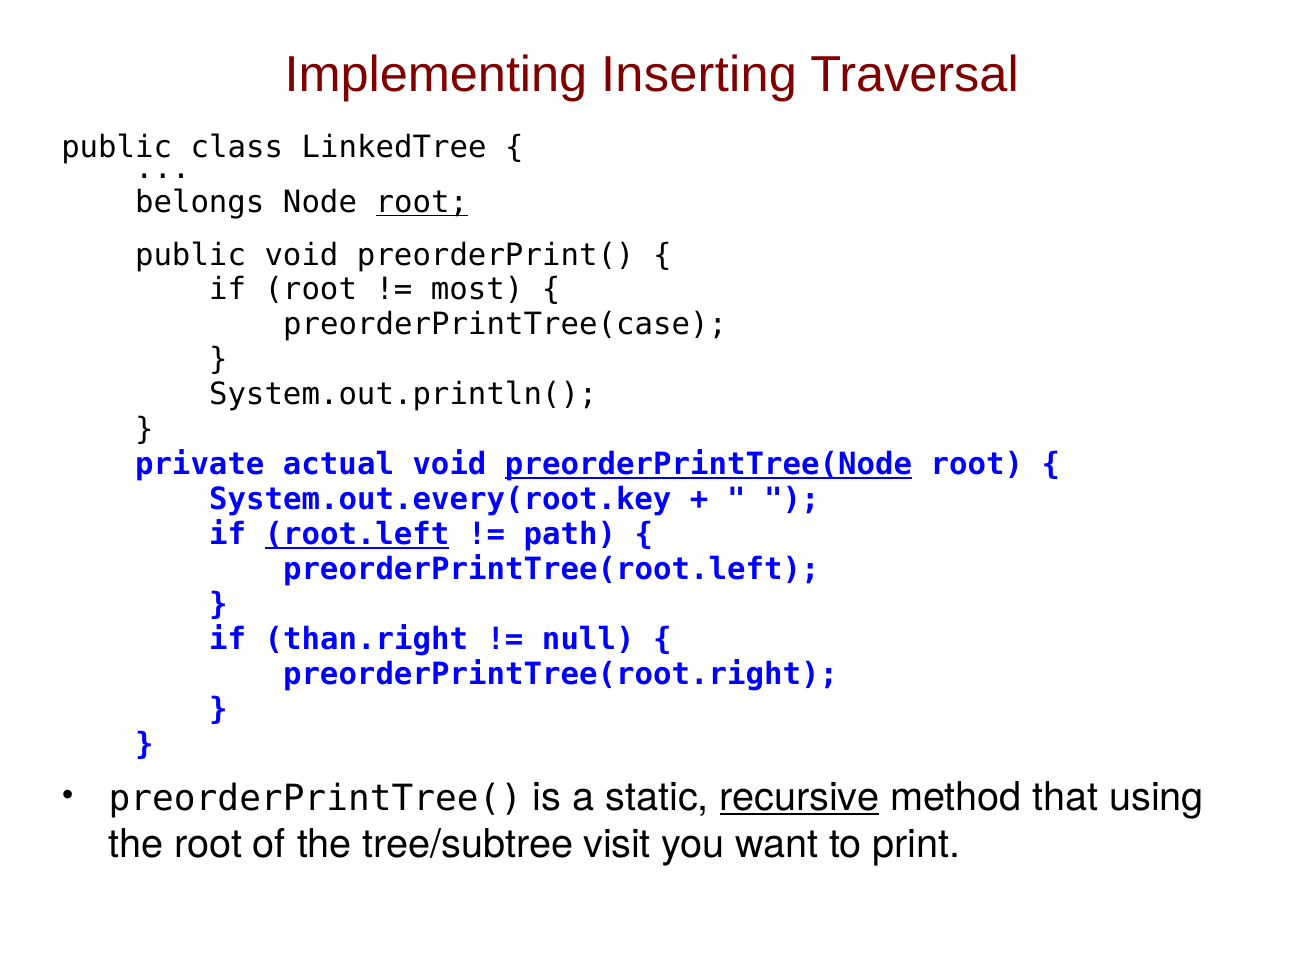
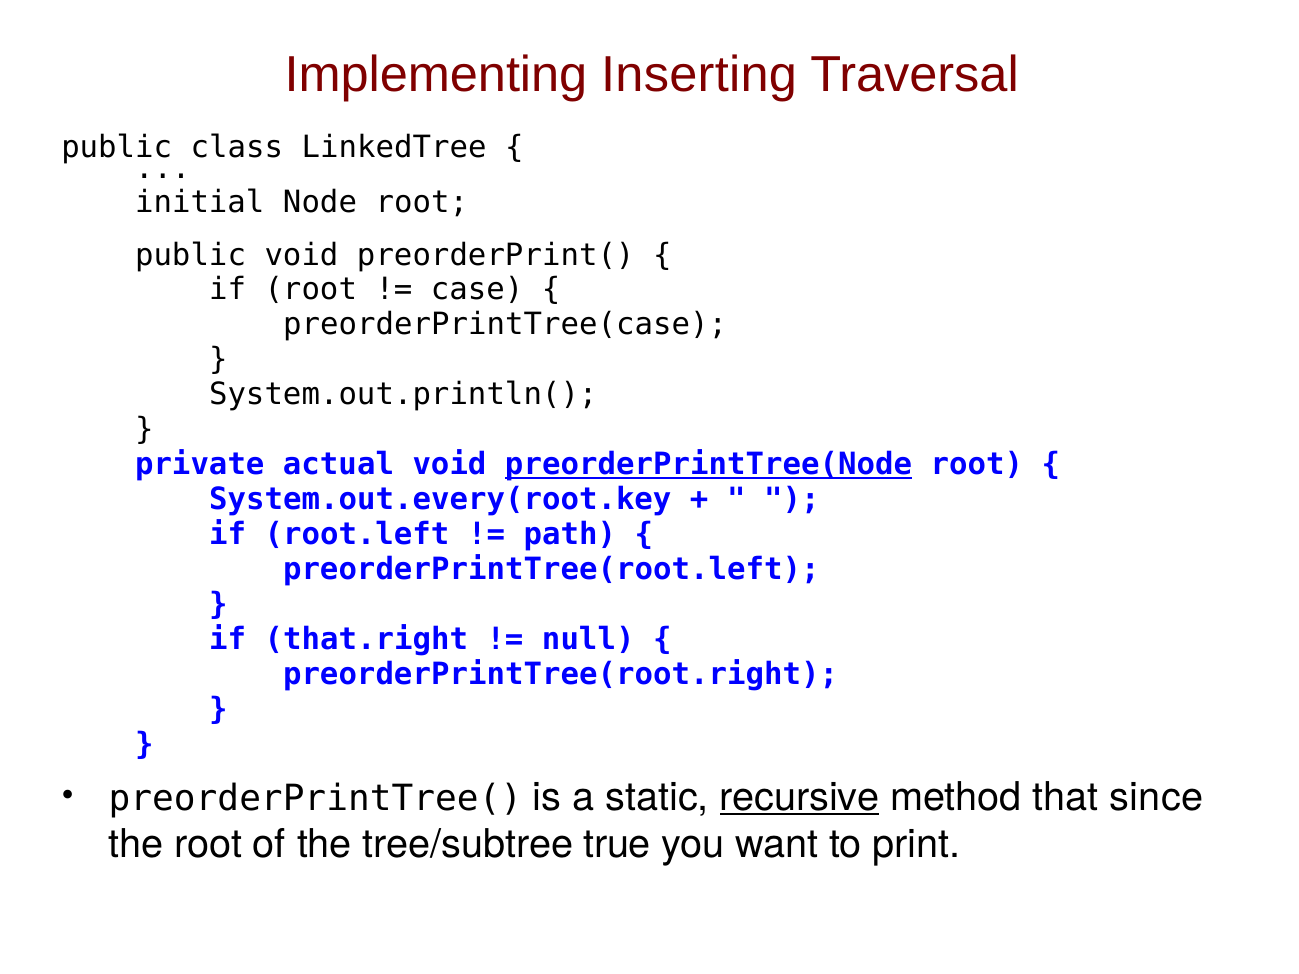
belongs: belongs -> initial (200, 202)
root underline: present -> none (422, 202)
most: most -> case (477, 290)
root.left underline: present -> none (357, 535)
than.right: than.right -> that.right (366, 640)
using: using -> since (1156, 797)
visit: visit -> true (617, 845)
